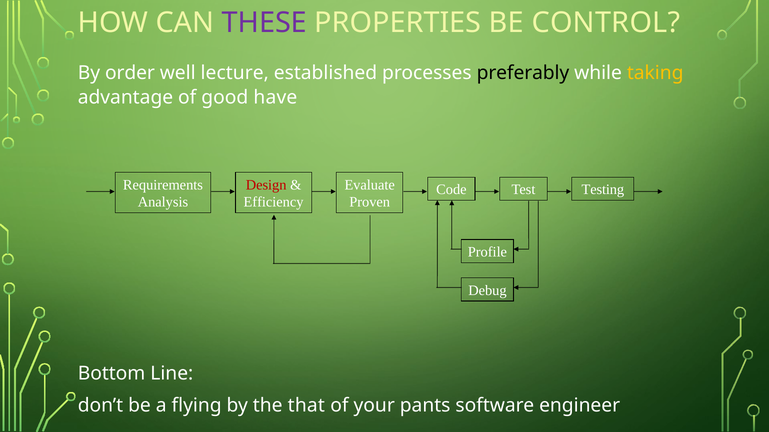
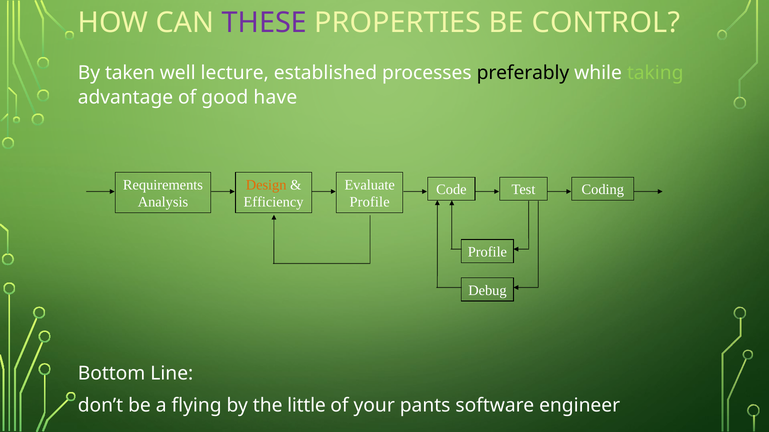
order: order -> taken (130, 73)
taking colour: yellow -> light green (655, 73)
Design colour: red -> orange (266, 185)
Testing: Testing -> Coding (603, 190)
Proven: Proven -> Profile (370, 202)
that: that -> little (307, 406)
